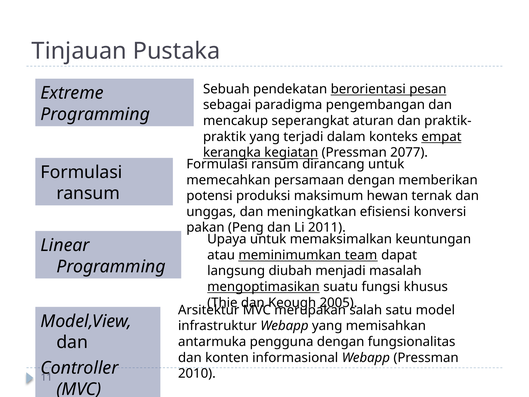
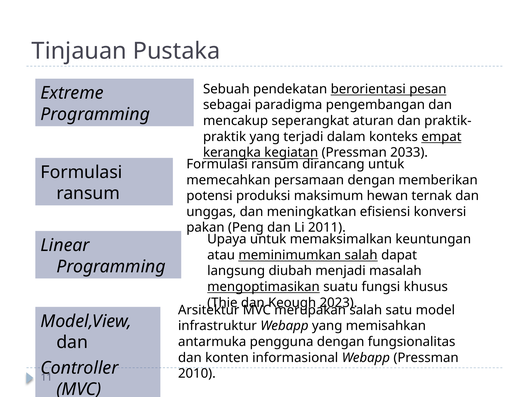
2077: 2077 -> 2033 (409, 152)
meminimumkan team: team -> salah (361, 255)
2005: 2005 -> 2023 (338, 302)
